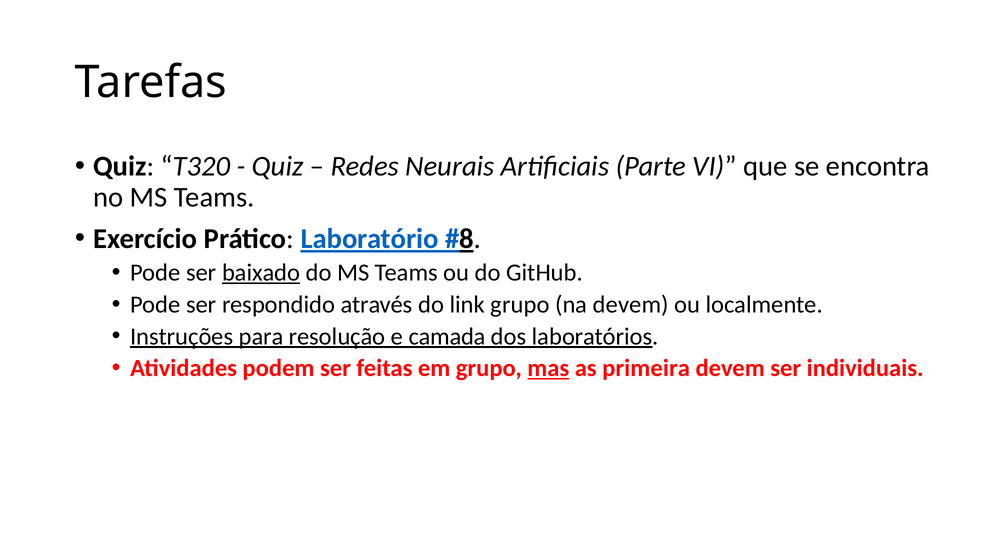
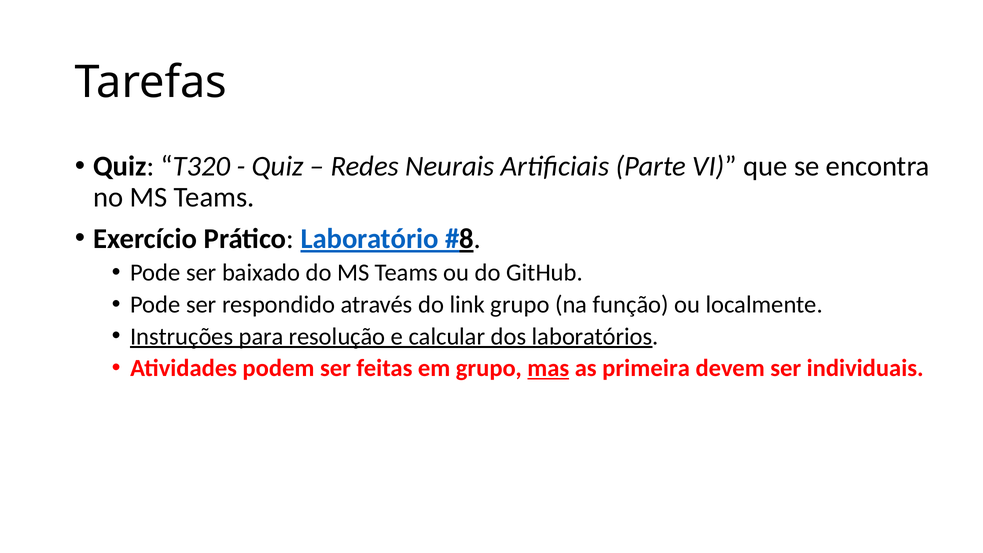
baixado underline: present -> none (261, 273)
na devem: devem -> função (631, 304)
camada: camada -> calcular (447, 336)
